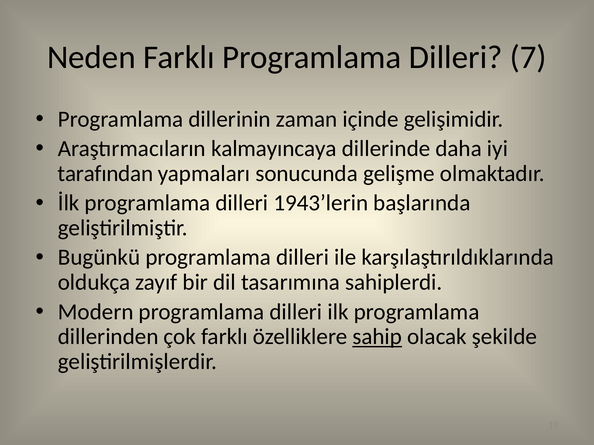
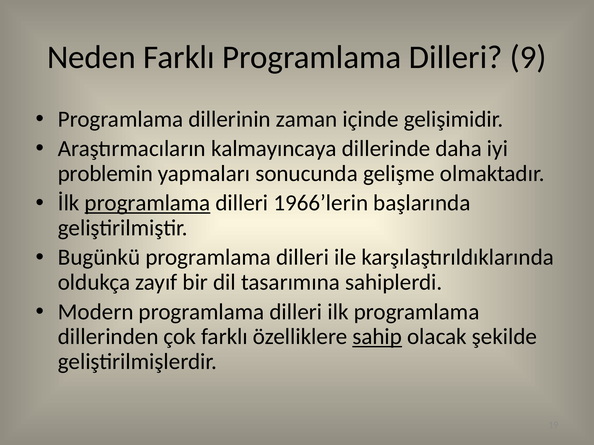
7: 7 -> 9 (528, 57)
tarafından: tarafından -> problemin (105, 174)
programlama underline: none -> present (148, 203)
1943’lerin: 1943’lerin -> 1966’lerin (321, 203)
